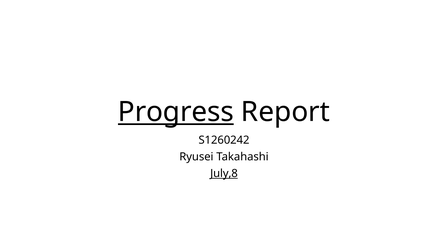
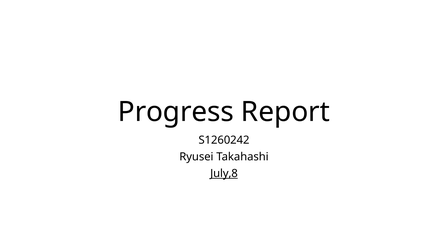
Progress underline: present -> none (176, 112)
